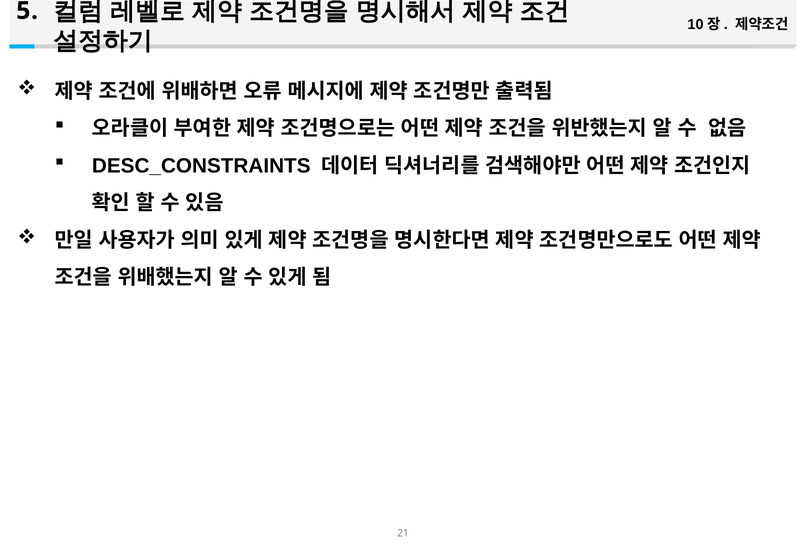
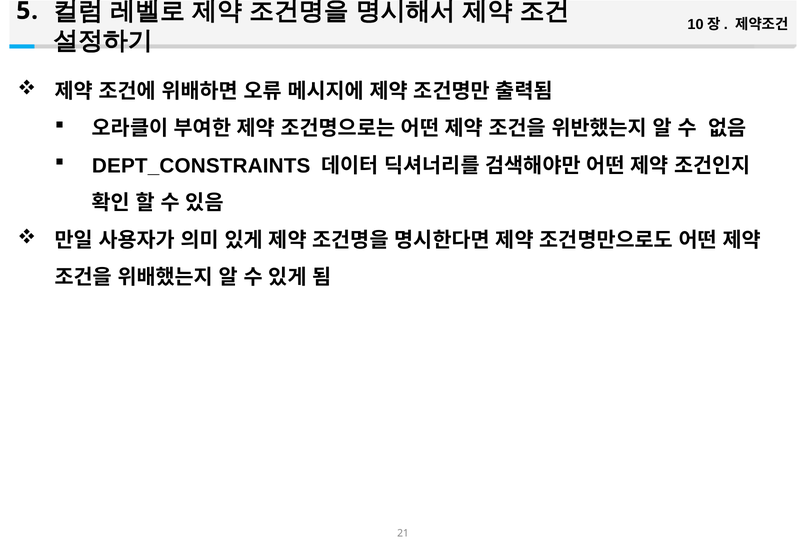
DESC_CONSTRAINTS: DESC_CONSTRAINTS -> DEPT_CONSTRAINTS (201, 166)
